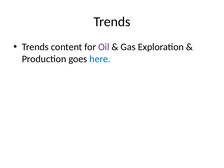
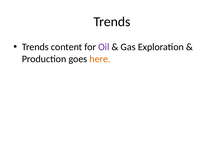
here colour: blue -> orange (100, 59)
